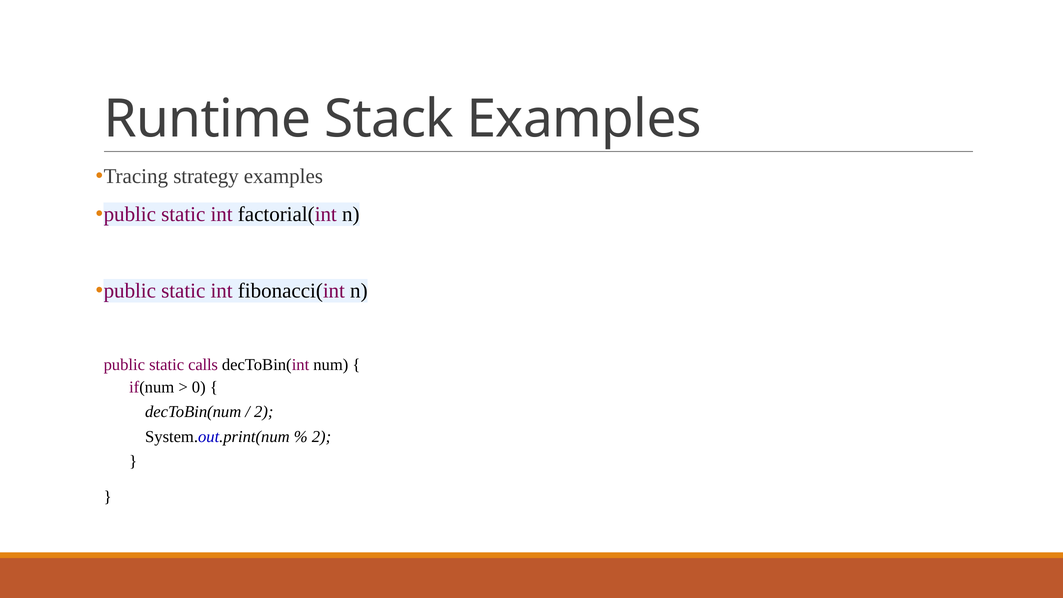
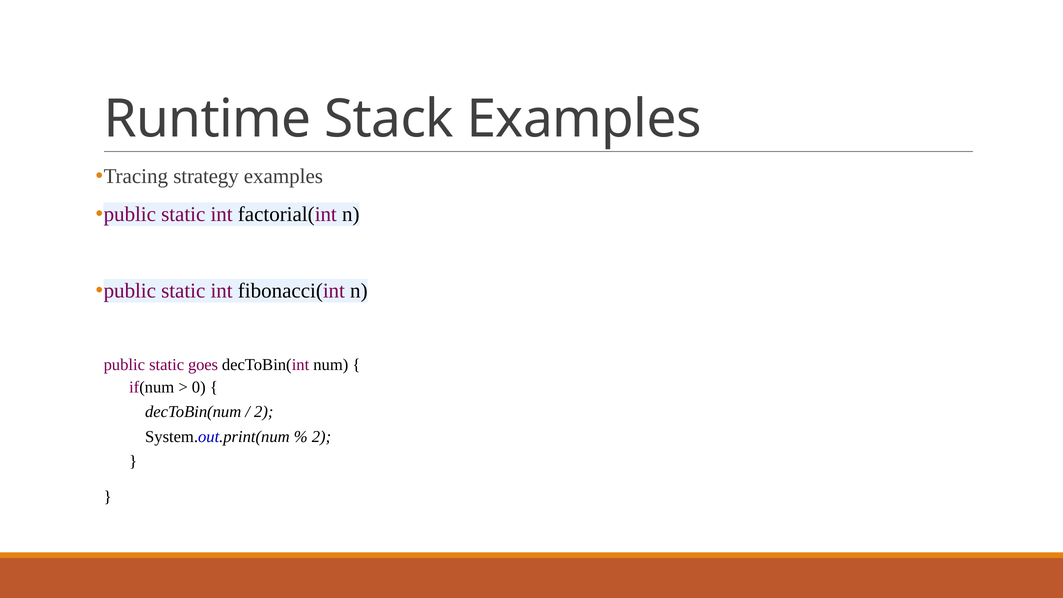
calls: calls -> goes (203, 365)
